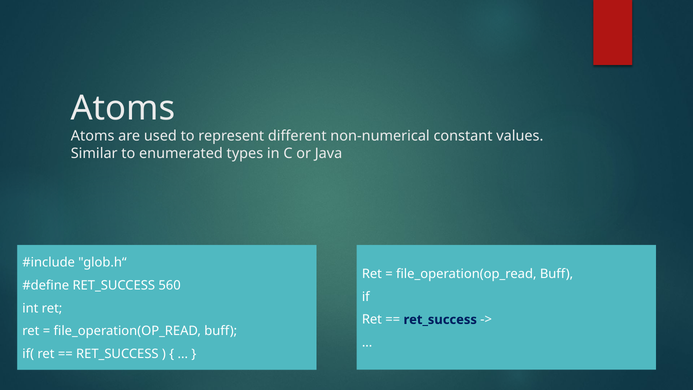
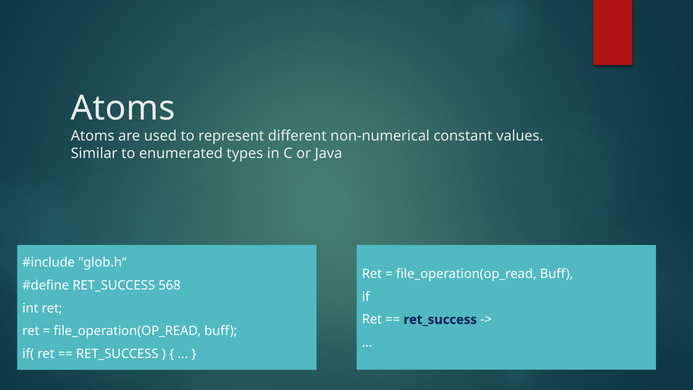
560: 560 -> 568 (170, 285)
